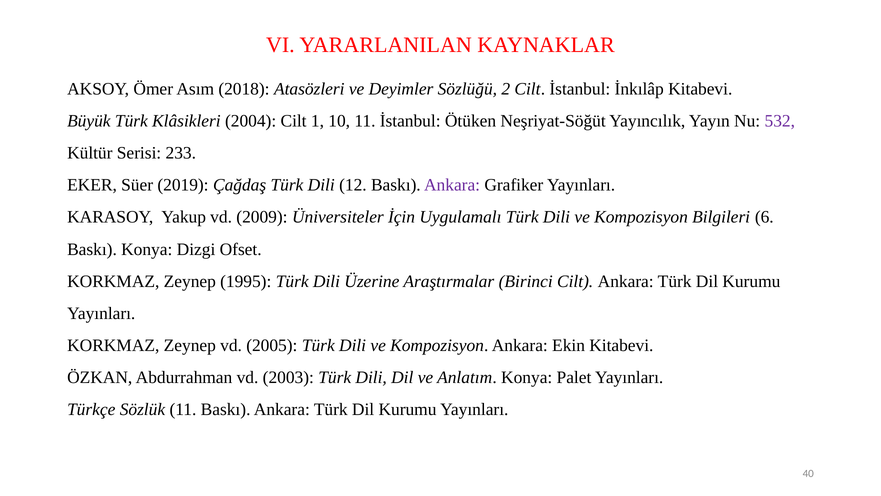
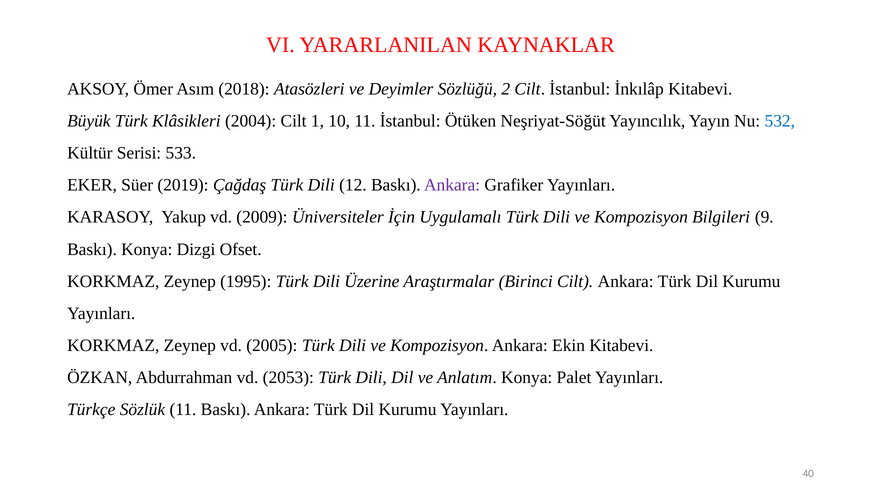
532 colour: purple -> blue (780, 121)
233: 233 -> 533 (181, 153)
6: 6 -> 9 (764, 217)
2003: 2003 -> 2053 (288, 377)
